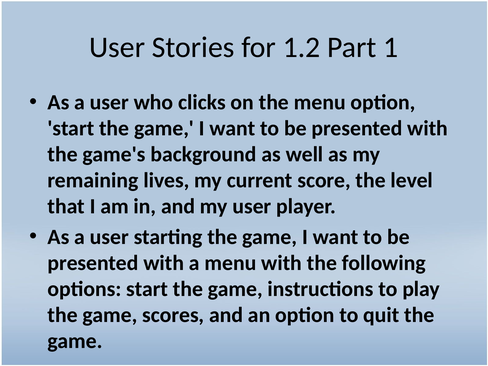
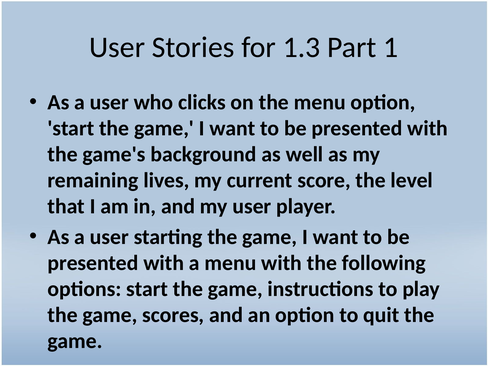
1.2: 1.2 -> 1.3 (302, 47)
